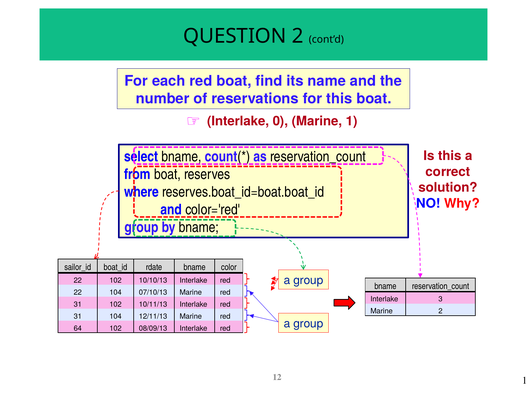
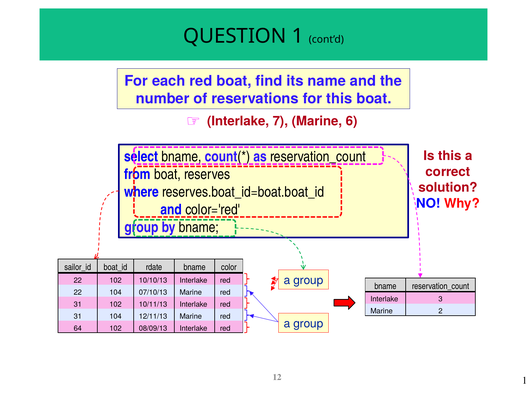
QUESTION 2: 2 -> 1 (298, 36)
0: 0 -> 7 (280, 121)
1: 1 -> 6 (352, 121)
